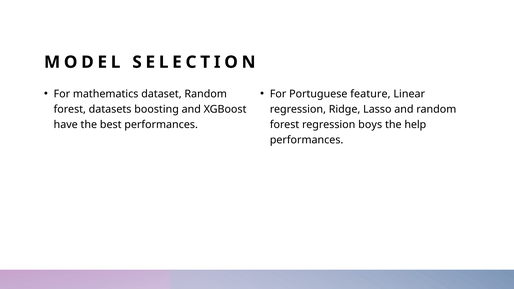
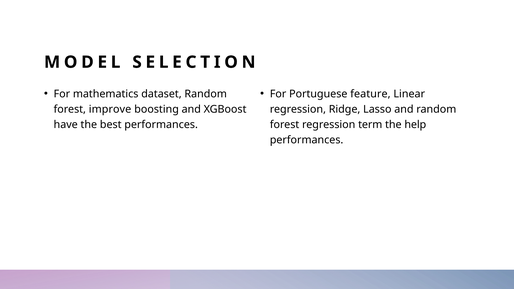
datasets: datasets -> improve (110, 109)
boys: boys -> term (370, 125)
